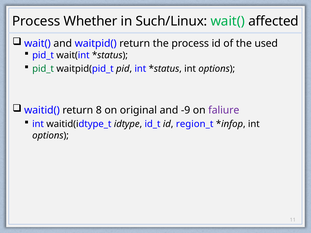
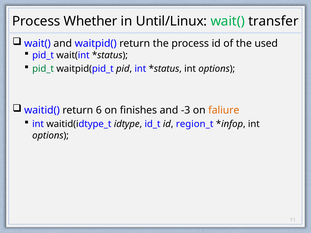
Such/Linux: Such/Linux -> Until/Linux (171, 21)
affected: affected -> transfer (273, 21)
8: 8 -> 6 (99, 110)
original: original -> finishes (138, 110)
-9: -9 -> -3 (186, 110)
faliure colour: purple -> orange (224, 110)
